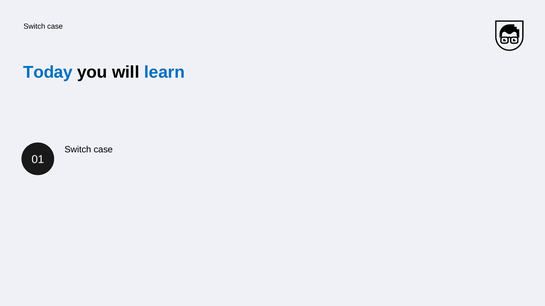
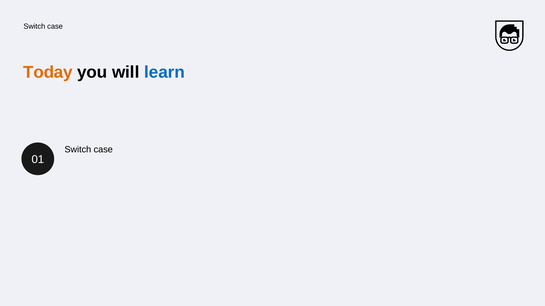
Today colour: blue -> orange (48, 72)
